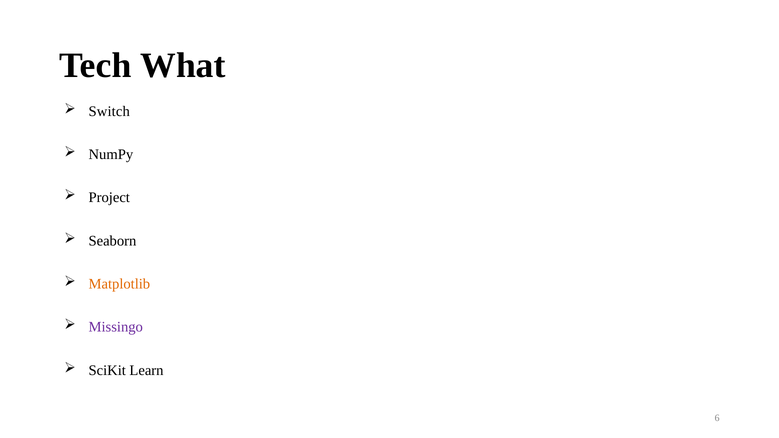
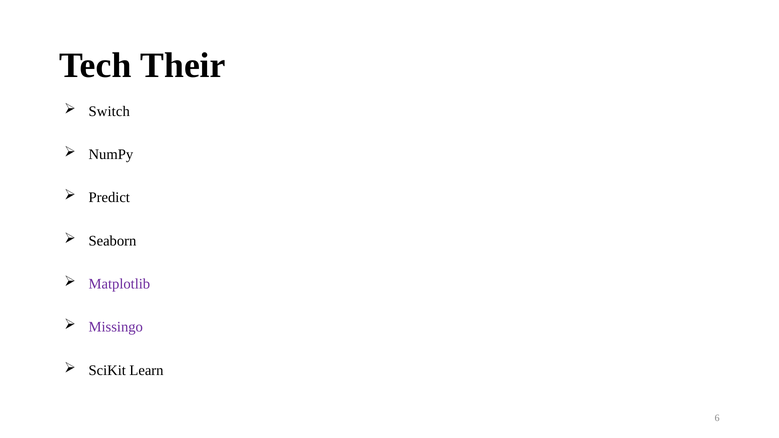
What: What -> Their (183, 65)
Project: Project -> Predict (109, 198)
Matplotlib colour: orange -> purple (119, 284)
